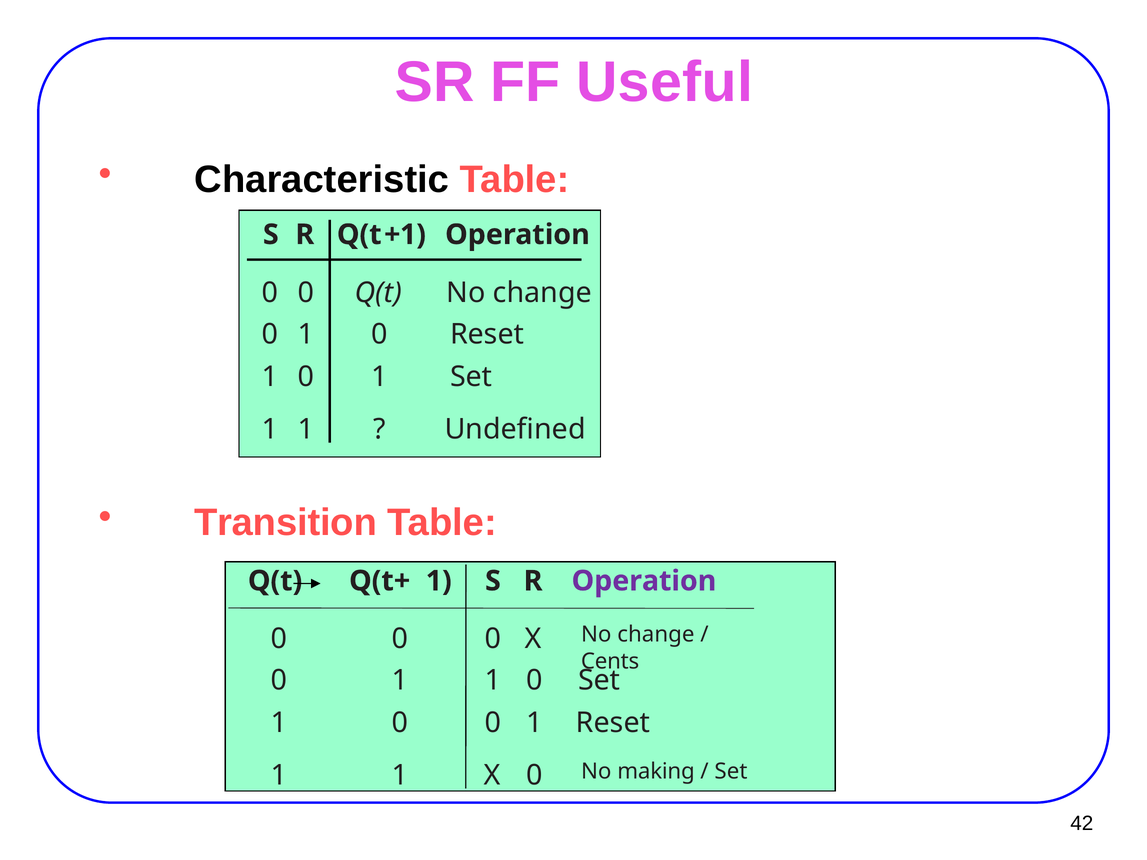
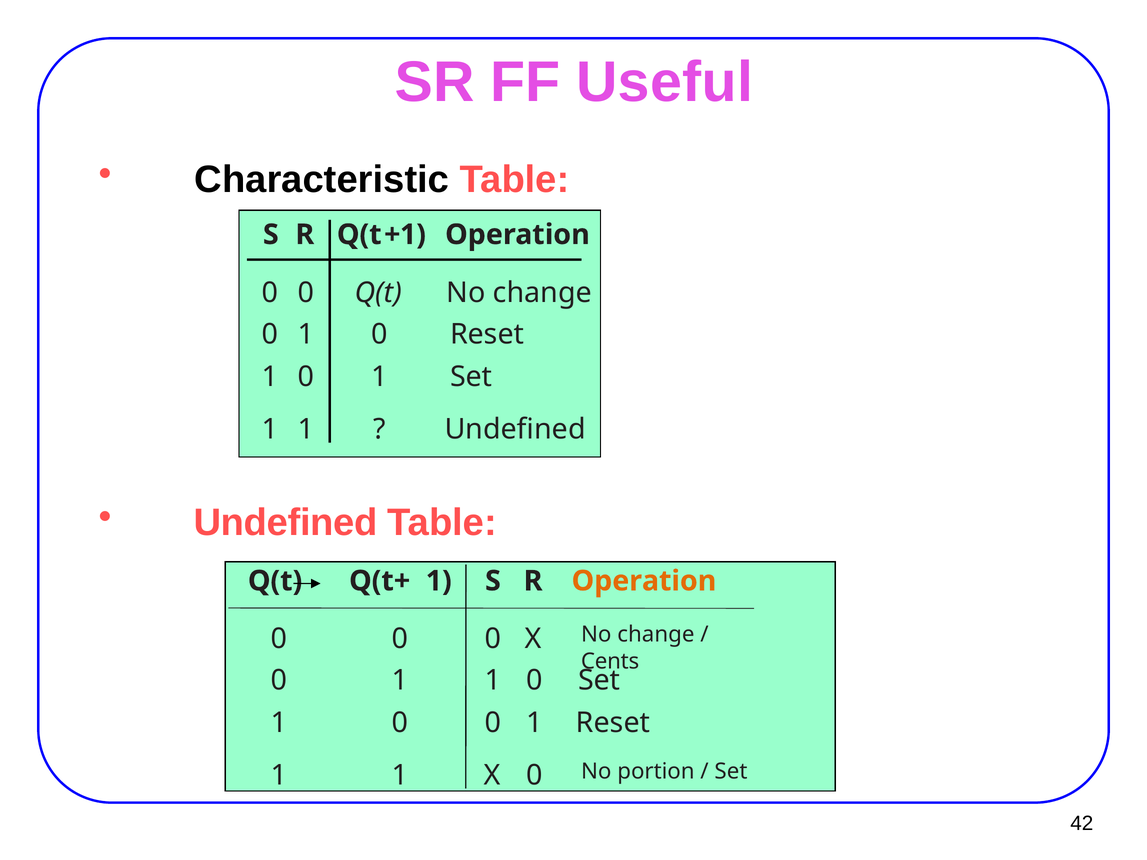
Transition: Transition -> Undefined (286, 523)
Operation colour: purple -> orange (644, 581)
making: making -> portion (656, 771)
